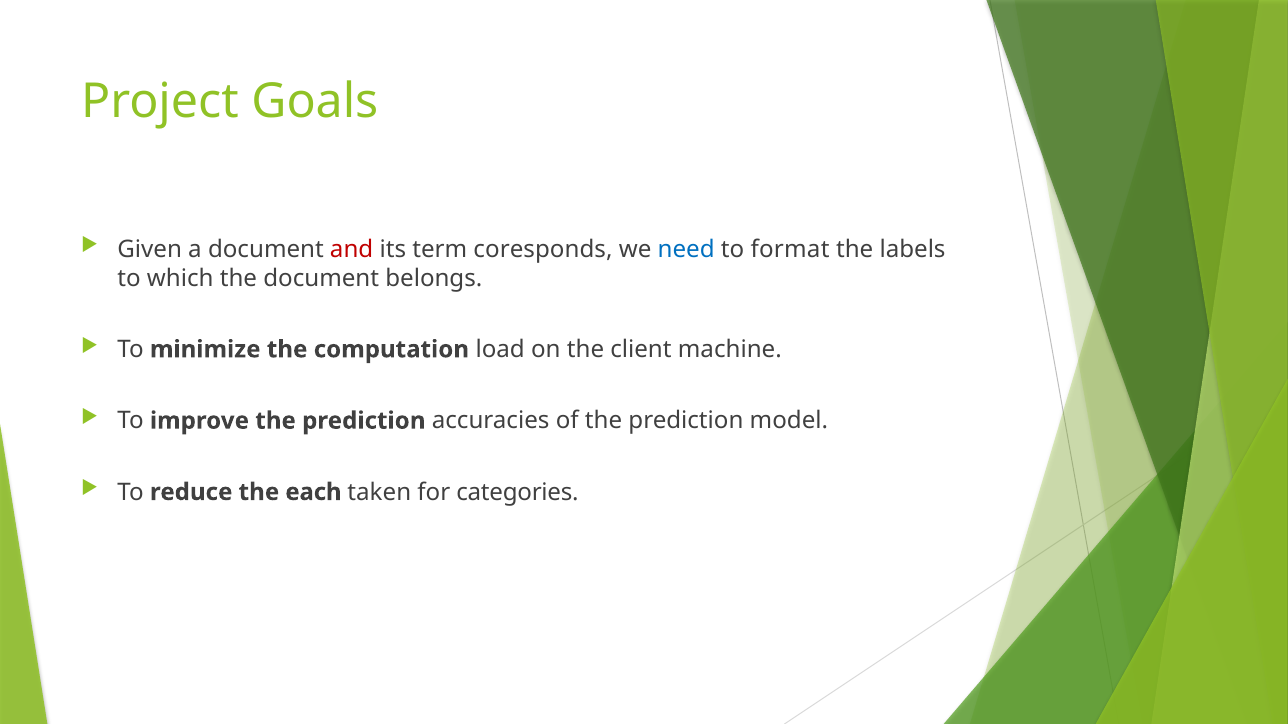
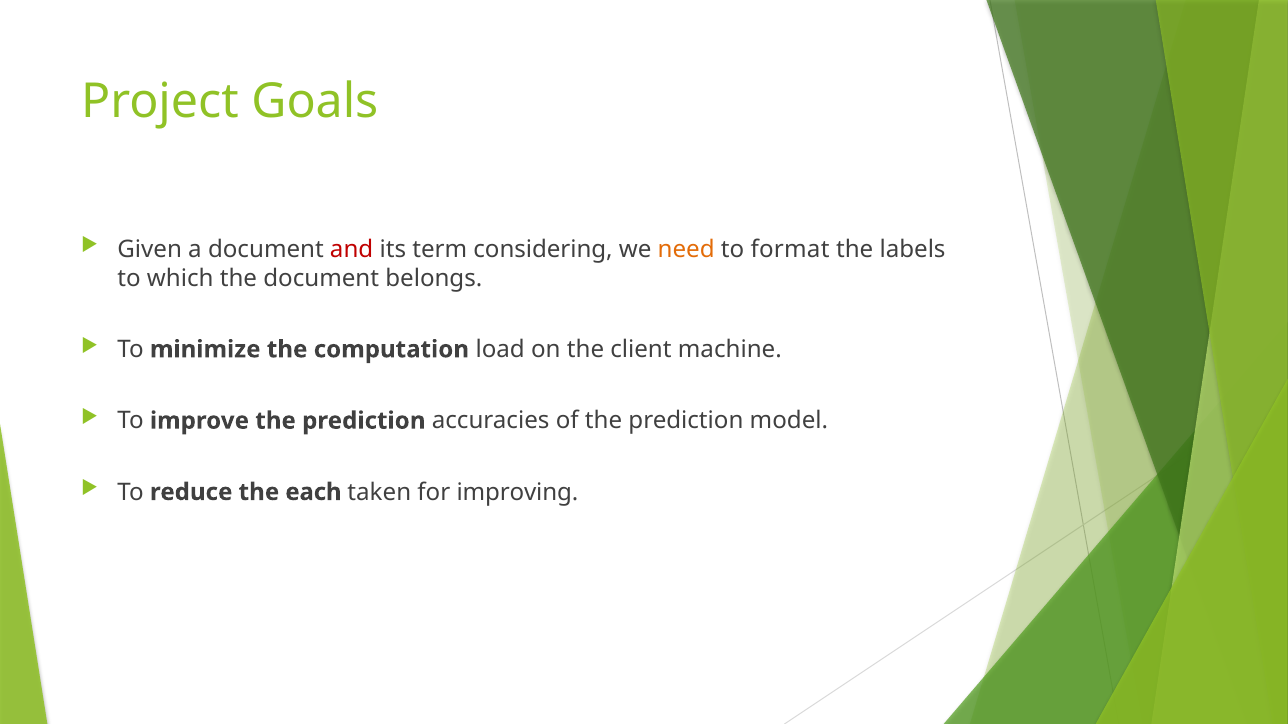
coresponds: coresponds -> considering (543, 249)
need colour: blue -> orange (686, 249)
categories: categories -> improving (517, 492)
